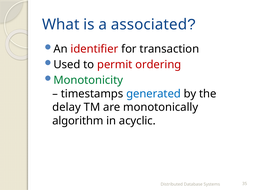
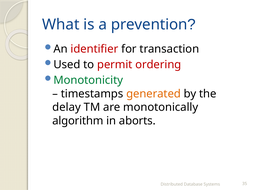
associated: associated -> prevention (149, 24)
generated colour: blue -> orange (154, 94)
acyclic: acyclic -> aborts (137, 121)
